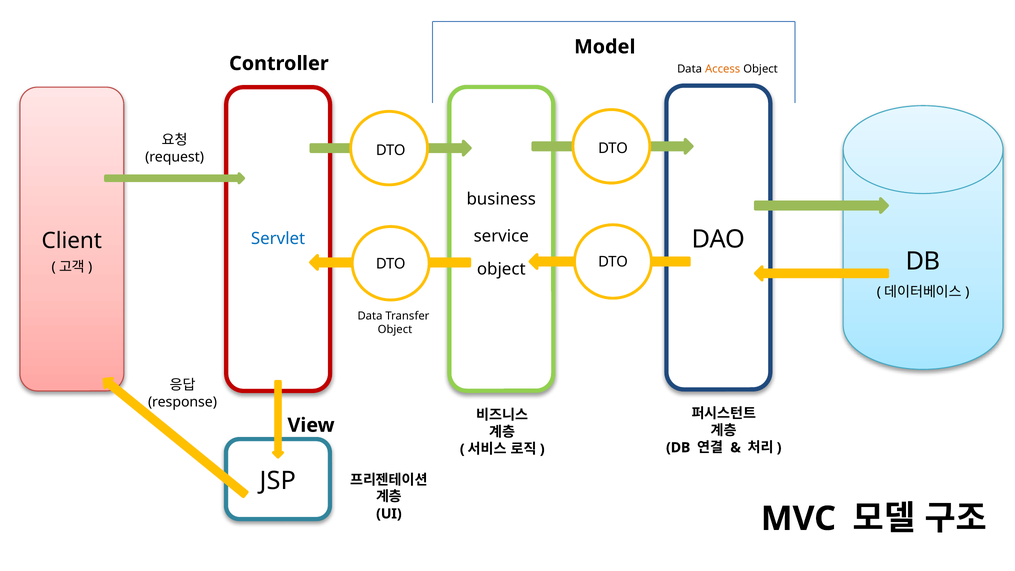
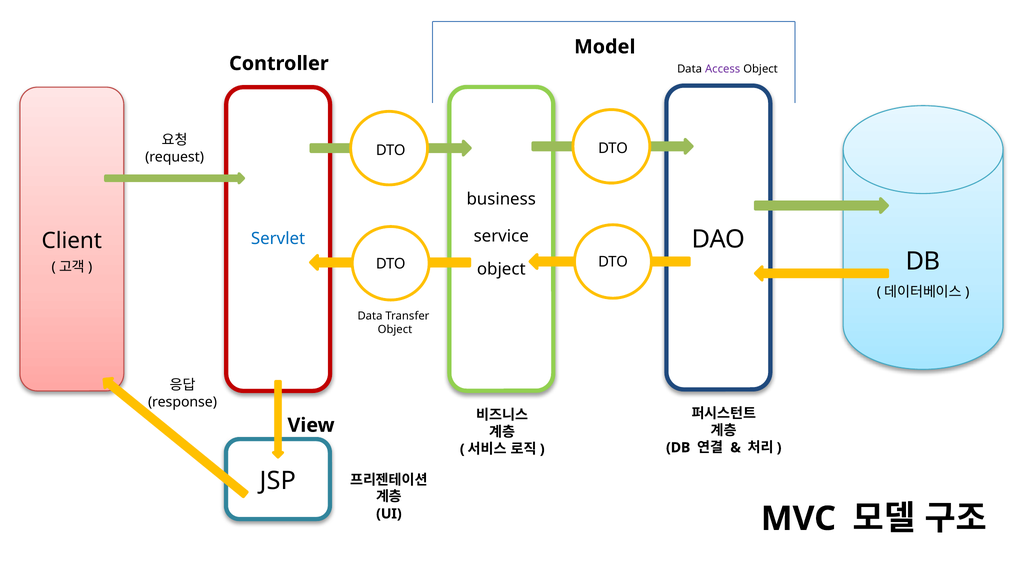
Access colour: orange -> purple (723, 69)
